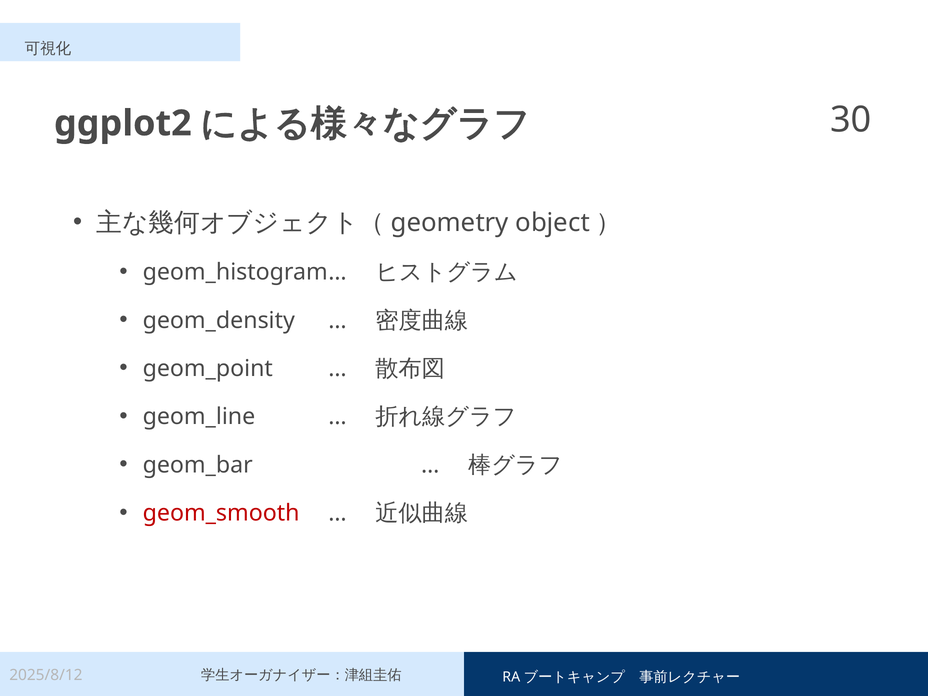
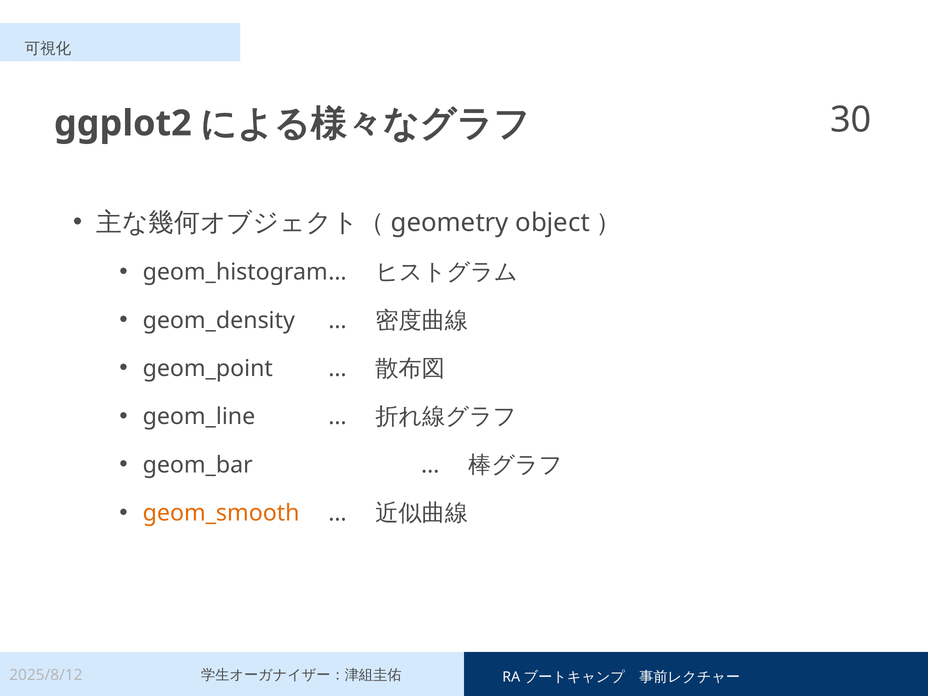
geom_smooth colour: red -> orange (221, 513)
